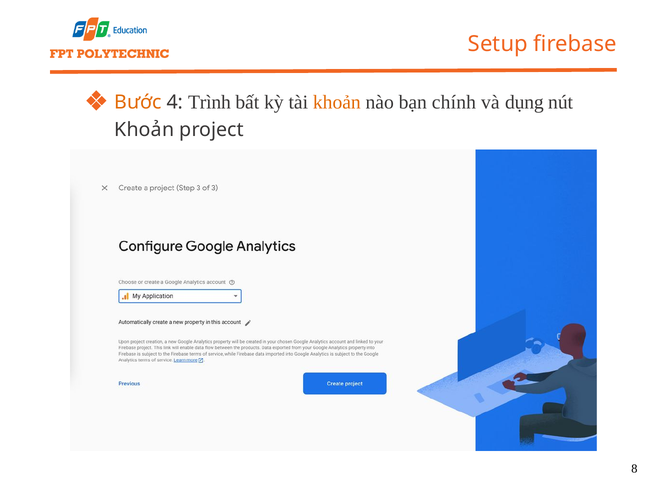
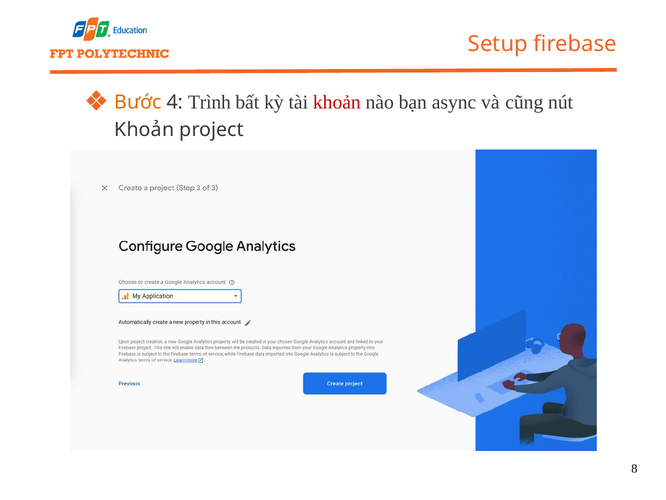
khoản colour: orange -> red (337, 103)
chính: chính -> async (454, 103)
dụng: dụng -> cũng (524, 103)
